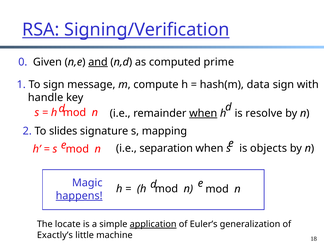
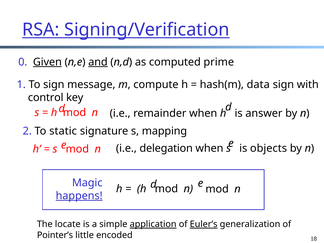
Given underline: none -> present (47, 62)
handle: handle -> control (46, 97)
when underline: present -> none (203, 113)
resolve: resolve -> answer (264, 113)
slides: slides -> static (63, 131)
separation: separation -> delegation (166, 148)
Euler’s underline: none -> present (204, 224)
Exactly’s: Exactly’s -> Pointer’s (55, 235)
machine: machine -> encoded (114, 235)
